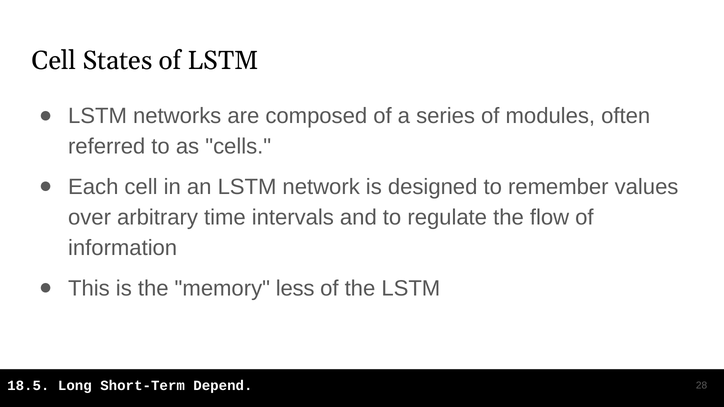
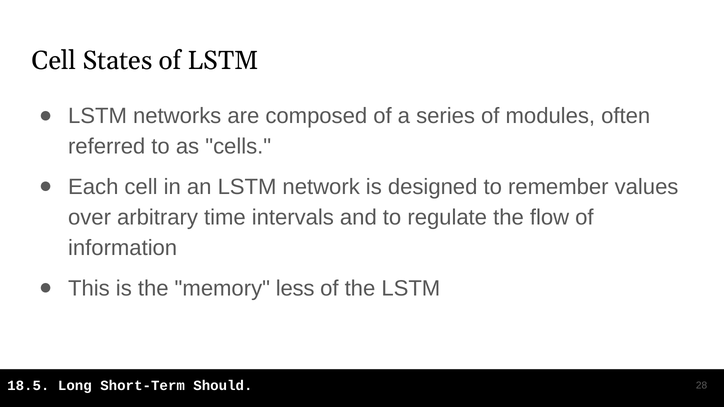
Depend: Depend -> Should (223, 386)
